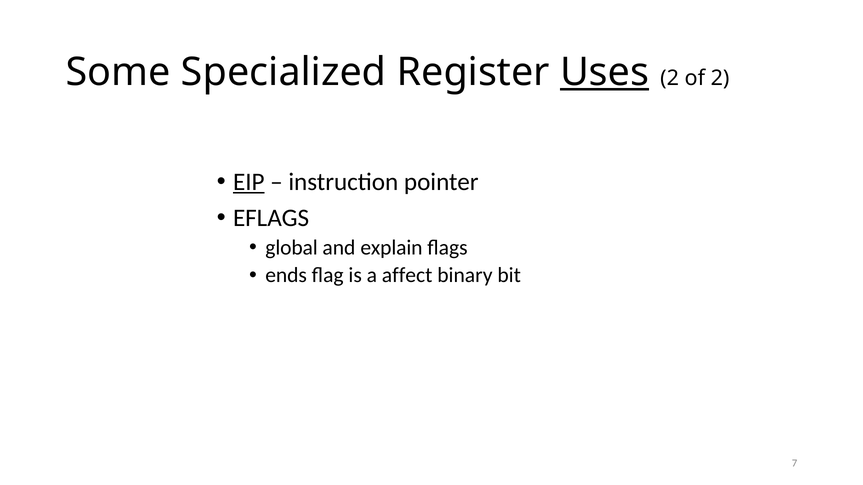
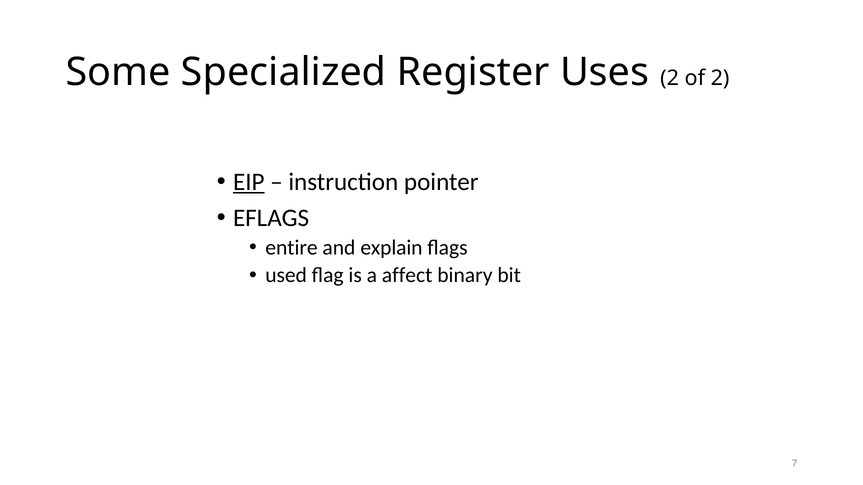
Uses underline: present -> none (605, 72)
global: global -> entire (292, 248)
ends: ends -> used (286, 276)
